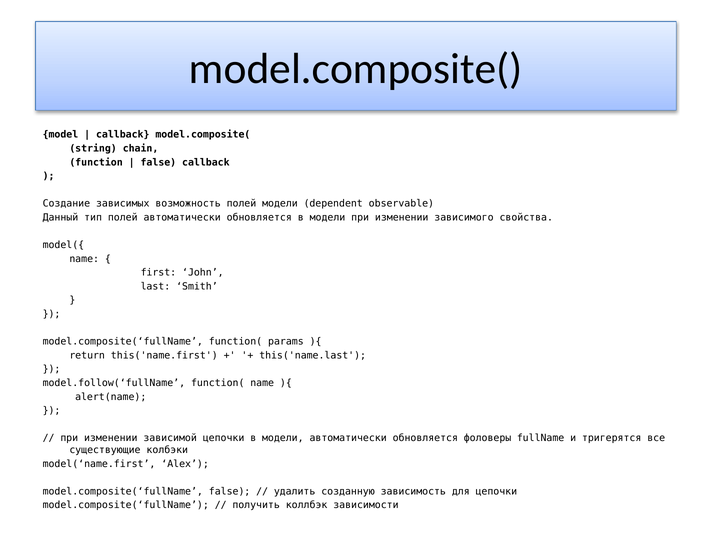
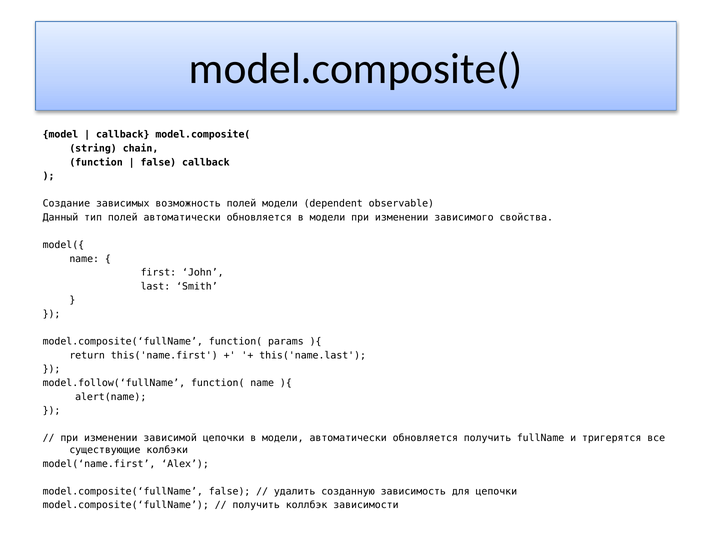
обновляется фоловеры: фоловеры -> получить (488, 438)
